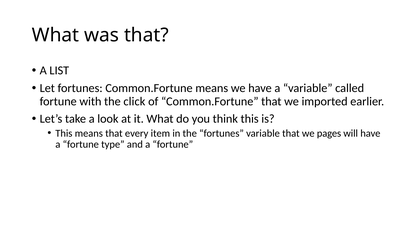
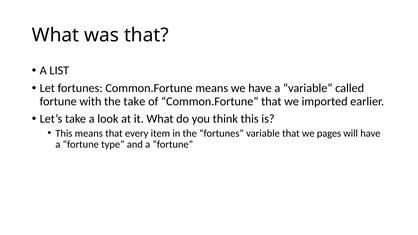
the click: click -> take (134, 101)
